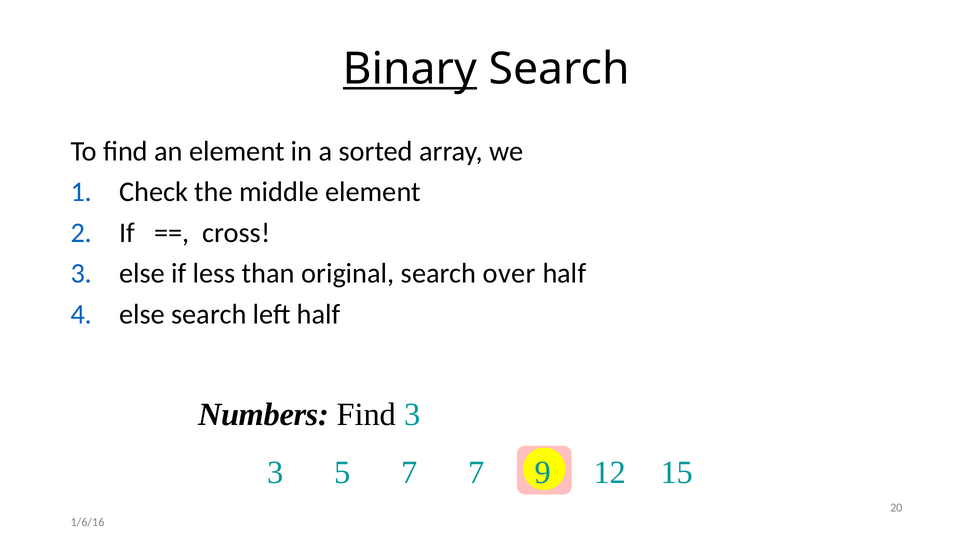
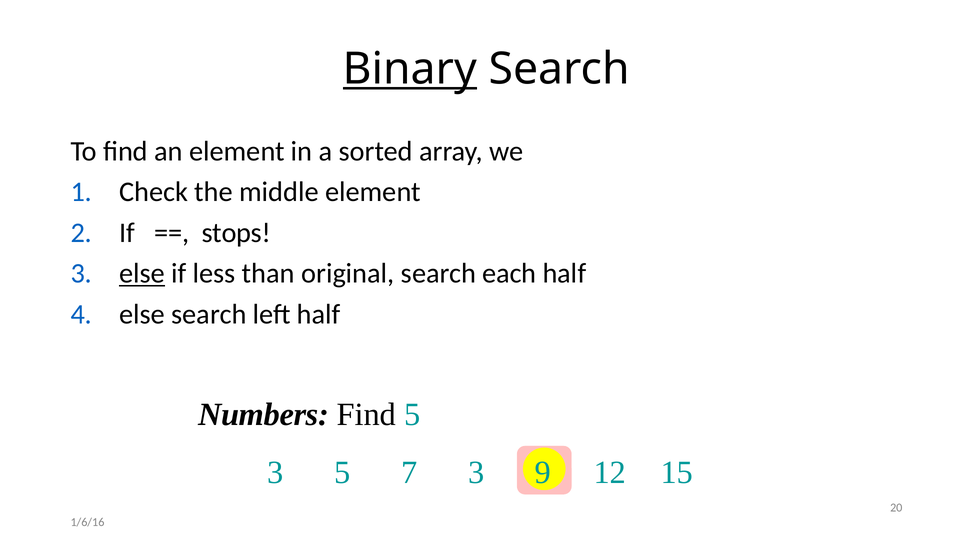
cross: cross -> stops (236, 233)
else underline: none -> present (142, 274)
over: over -> each (509, 274)
Find 3: 3 -> 5 (412, 415)
7 7: 7 -> 3 (476, 473)
